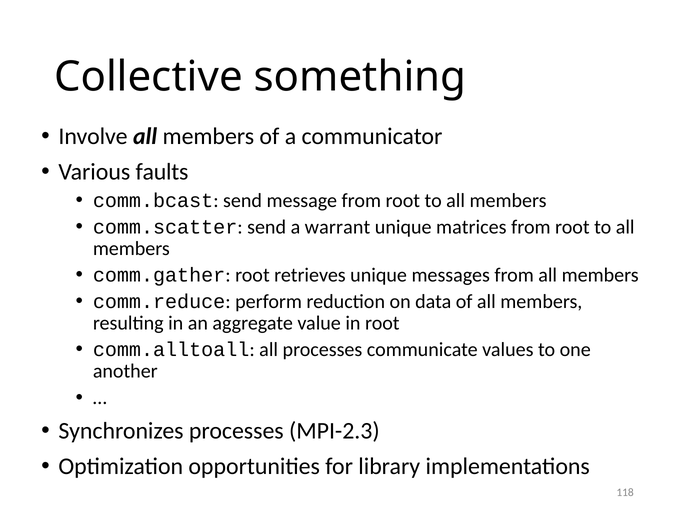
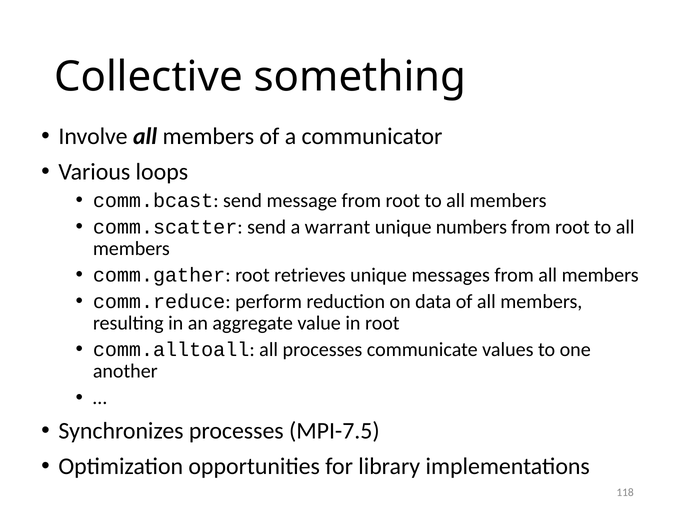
faults: faults -> loops (162, 172)
matrices: matrices -> numbers (471, 227)
MPI-2.3: MPI-2.3 -> MPI-7.5 (334, 431)
